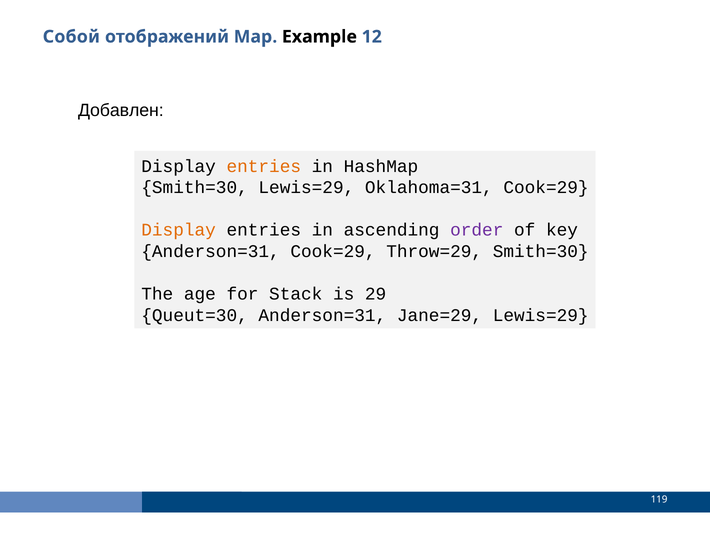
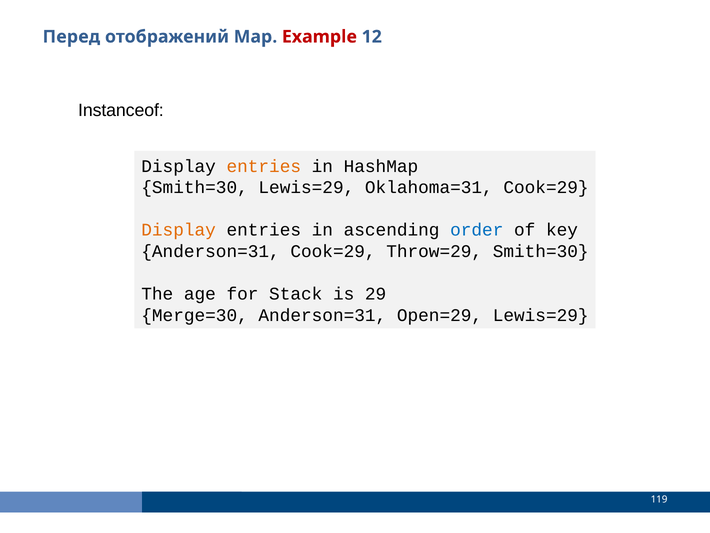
Собой: Собой -> Перед (71, 37)
Example colour: black -> red (319, 37)
Добавлен: Добавлен -> Instanceof (121, 110)
order colour: purple -> blue (477, 230)
Queut=30: Queut=30 -> Merge=30 (195, 315)
Jane=29: Jane=29 -> Open=29 (440, 315)
